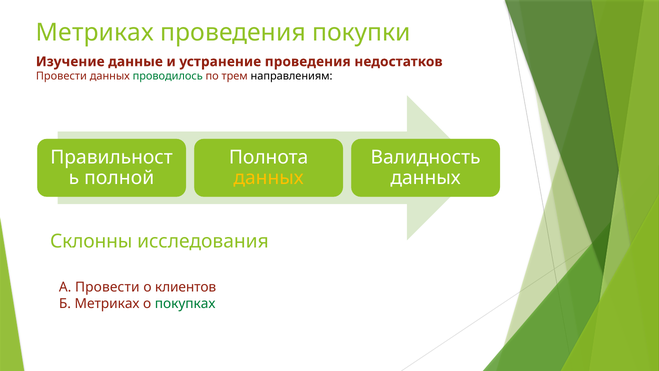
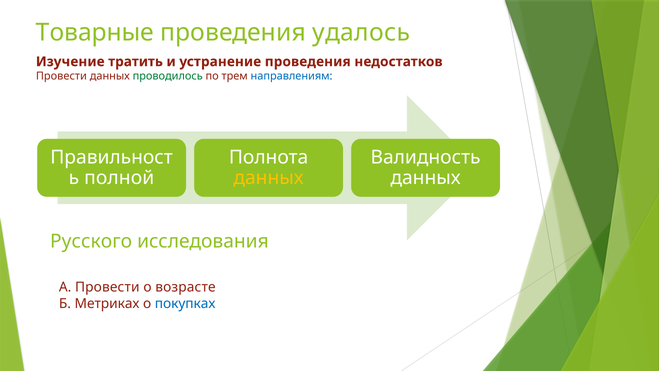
Метриках: Метриках -> Товарные (95, 32)
покупки: покупки -> удалось (361, 32)
данные: данные -> тратить (136, 62)
направлениям colour: black -> blue (292, 76)
Склонны: Склонны -> Русского (91, 241)
клиентов: клиентов -> возрасте (185, 287)
покупках colour: green -> blue (185, 304)
